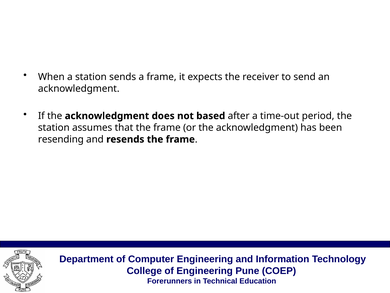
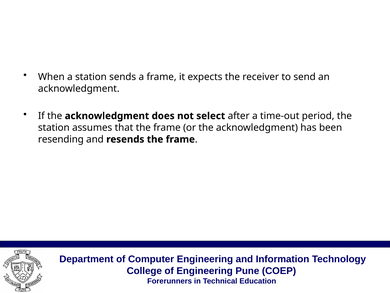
based: based -> select (211, 116)
